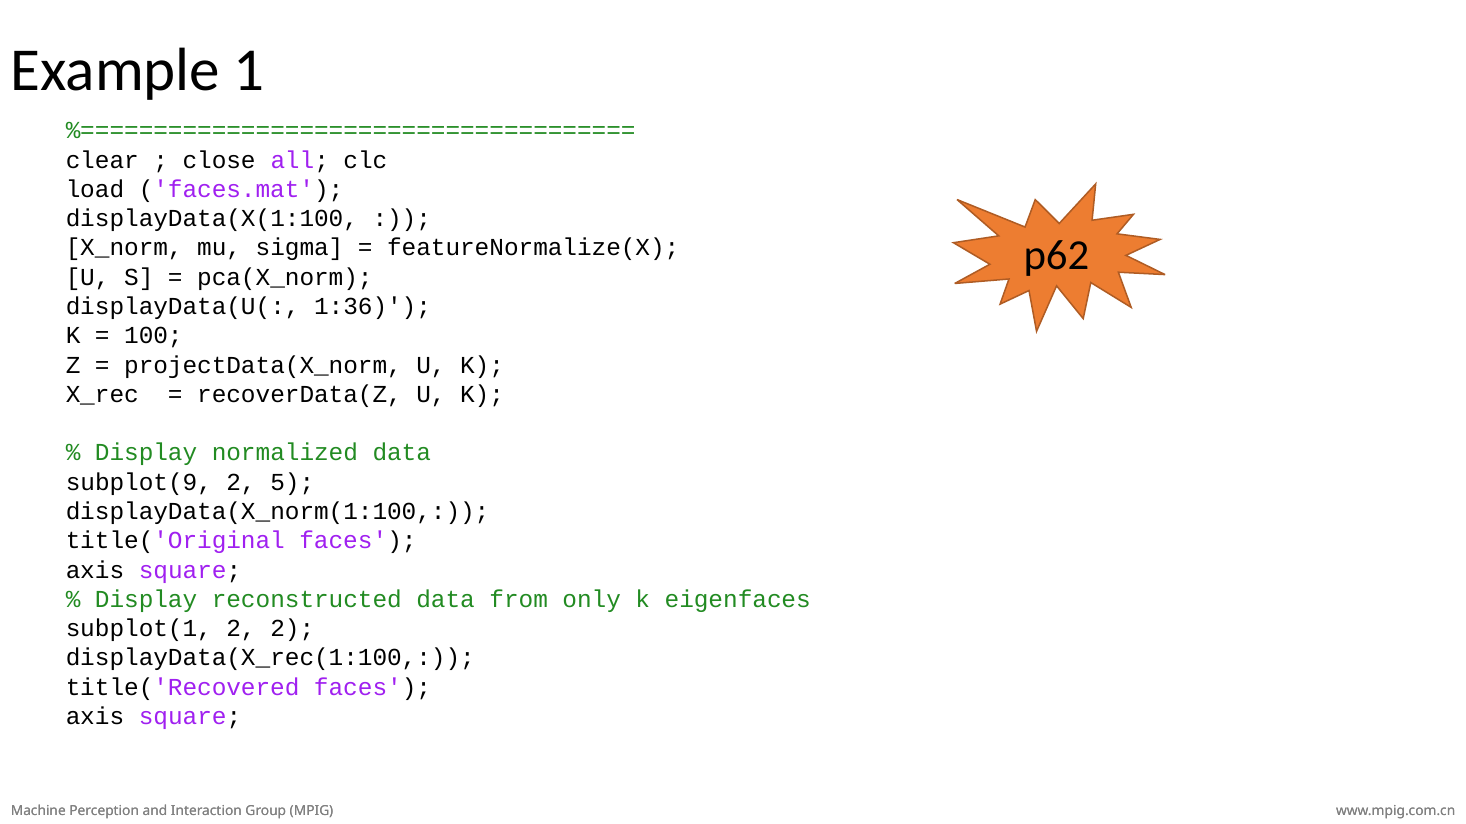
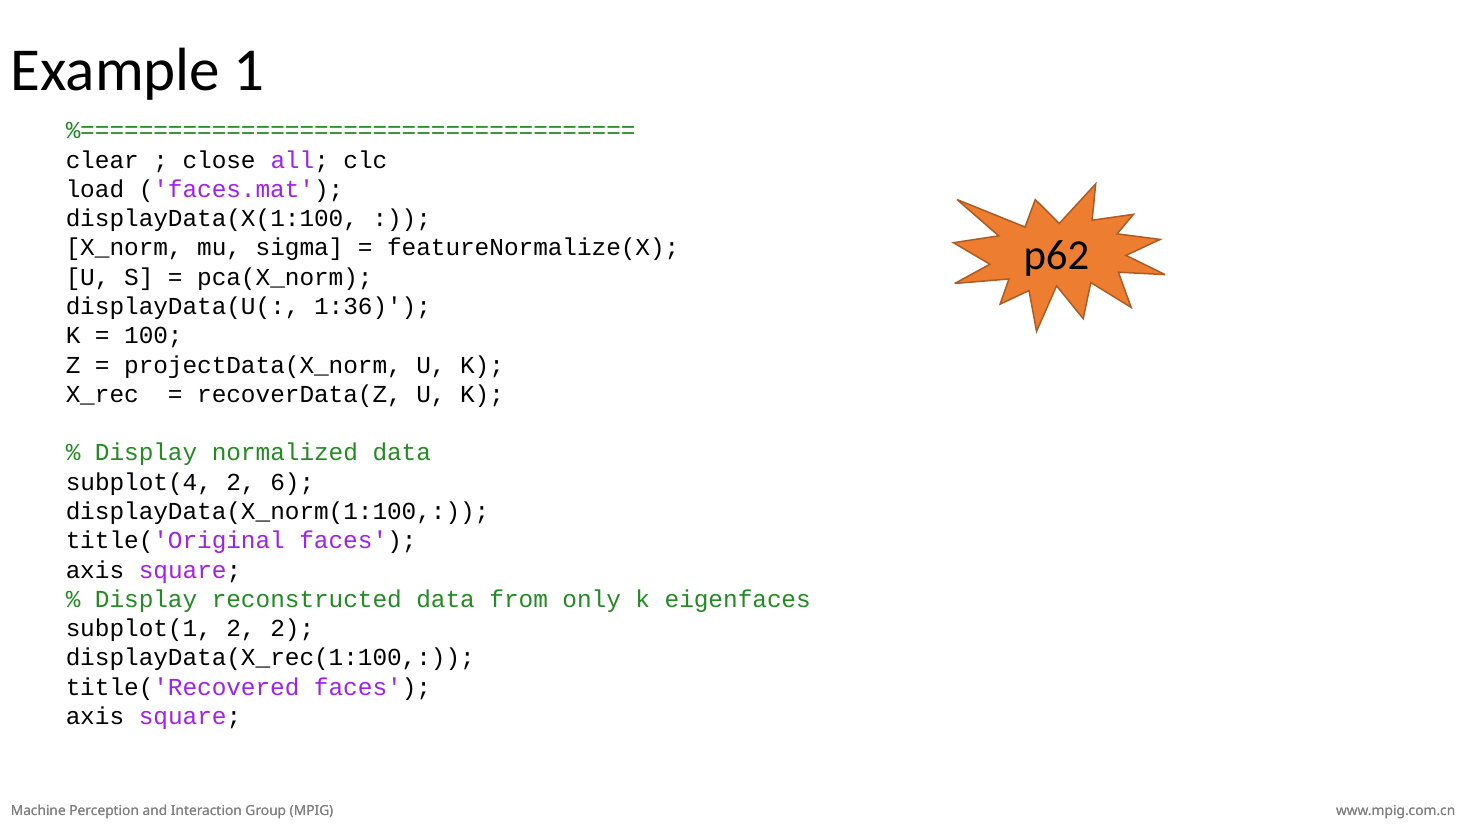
subplot(9: subplot(9 -> subplot(4 (139, 483)
5: 5 -> 6 (292, 483)
